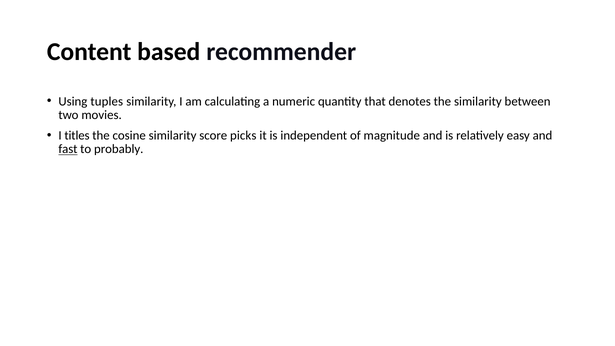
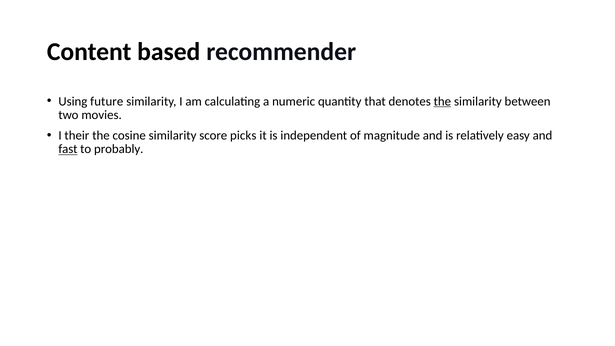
tuples: tuples -> future (107, 101)
the underline: none -> present (442, 101)
titles: titles -> their (77, 135)
